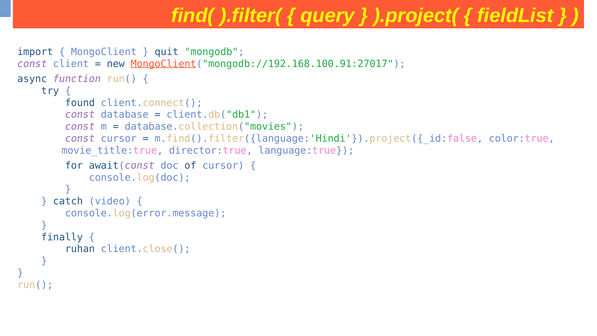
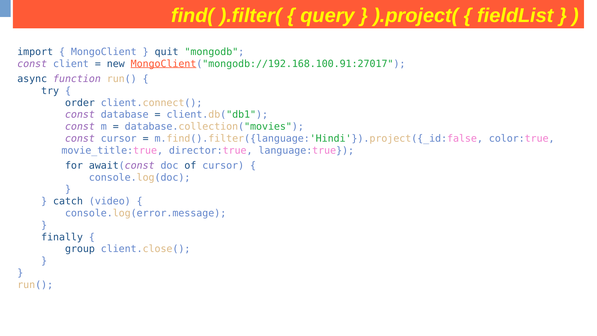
found: found -> order (80, 103)
ruhan: ruhan -> group (80, 249)
